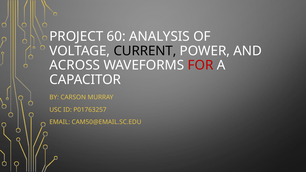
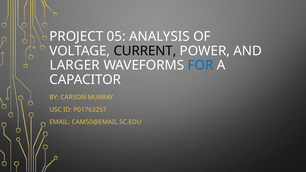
60: 60 -> 05 (116, 36)
ACROSS: ACROSS -> LARGER (75, 65)
FOR colour: red -> blue (200, 65)
